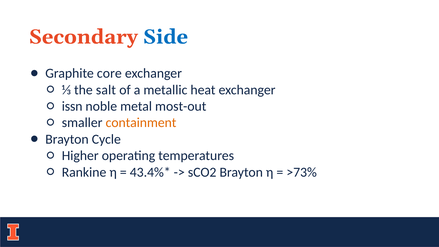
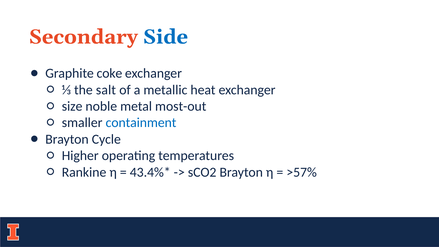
core: core -> coke (109, 73)
issn: issn -> size (72, 106)
containment colour: orange -> blue (141, 123)
>73%: >73% -> >57% (302, 172)
